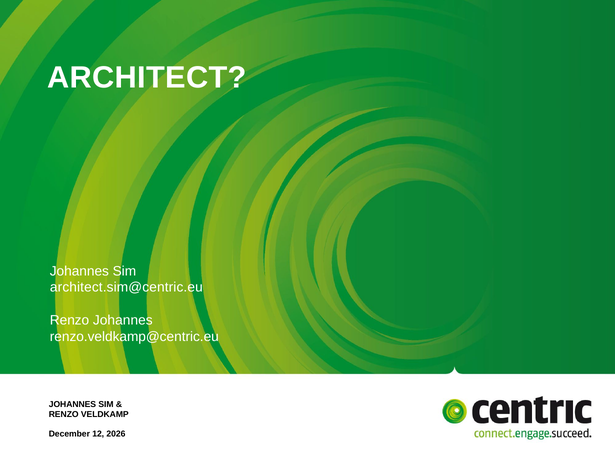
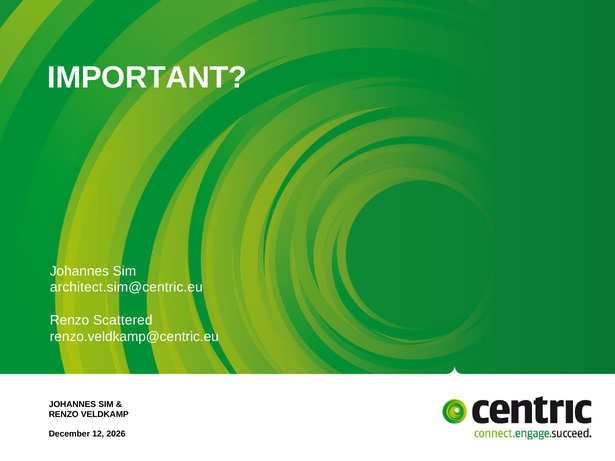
ARCHITECT: ARCHITECT -> IMPORTANT (147, 78)
Renzo Johannes: Johannes -> Scattered (123, 320)
